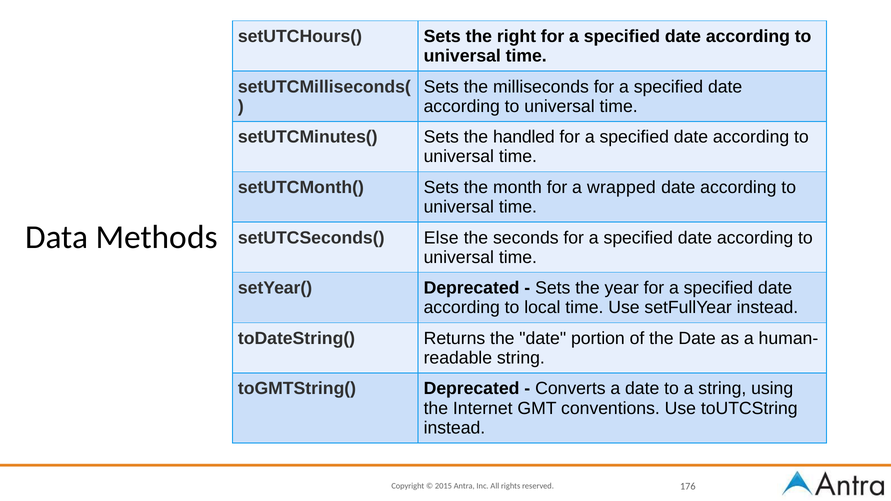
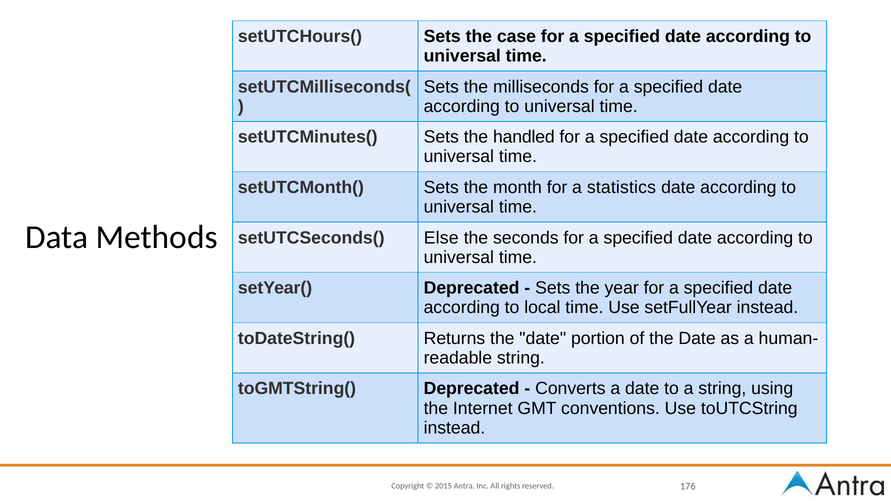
right: right -> case (516, 36)
wrapped: wrapped -> statistics (621, 187)
